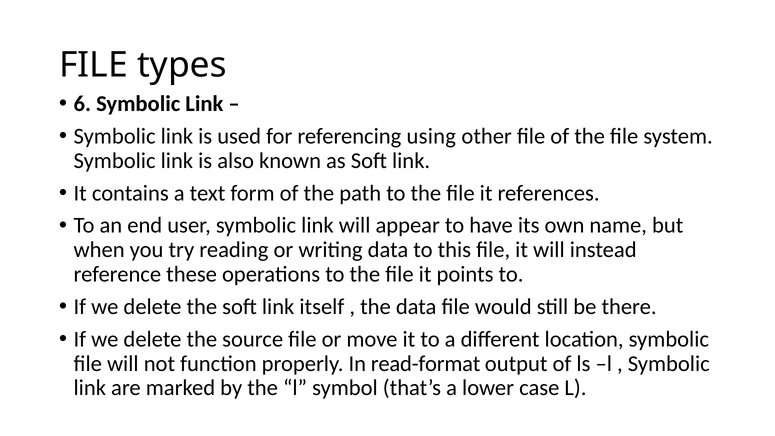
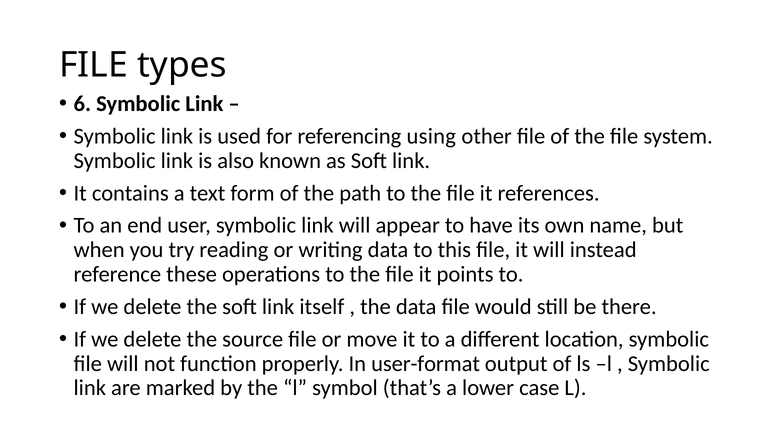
read-format: read-format -> user-format (426, 364)
